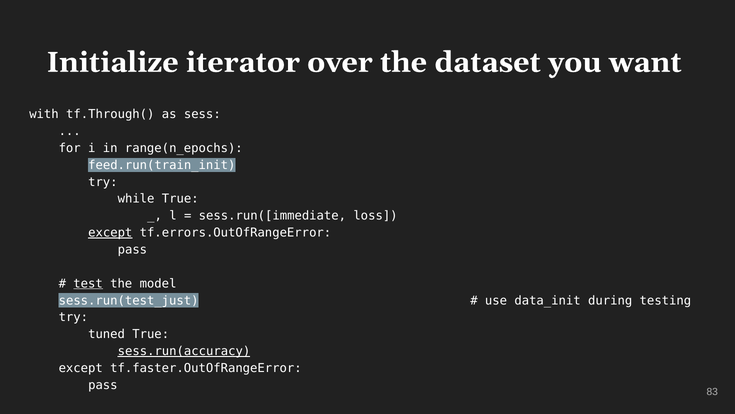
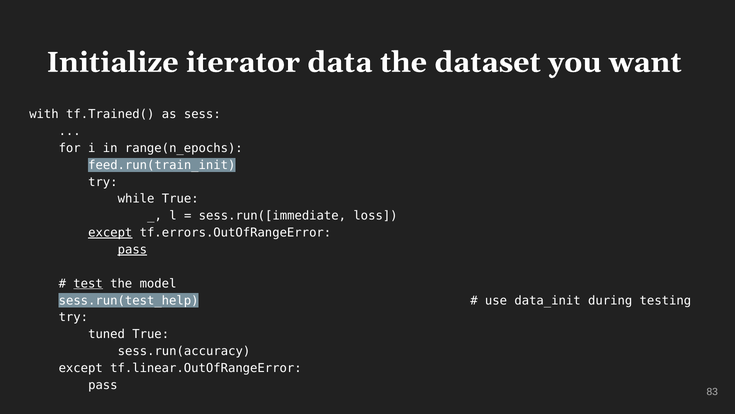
over: over -> data (340, 62)
tf.Through(: tf.Through( -> tf.Trained( (110, 114)
pass underline: none -> present (132, 249)
sess.run(test_just: sess.run(test_just -> sess.run(test_help (129, 300)
sess.run(accuracy underline: present -> none (184, 351)
tf.faster.OutOfRangeError: tf.faster.OutOfRangeError -> tf.linear.OutOfRangeError (206, 368)
